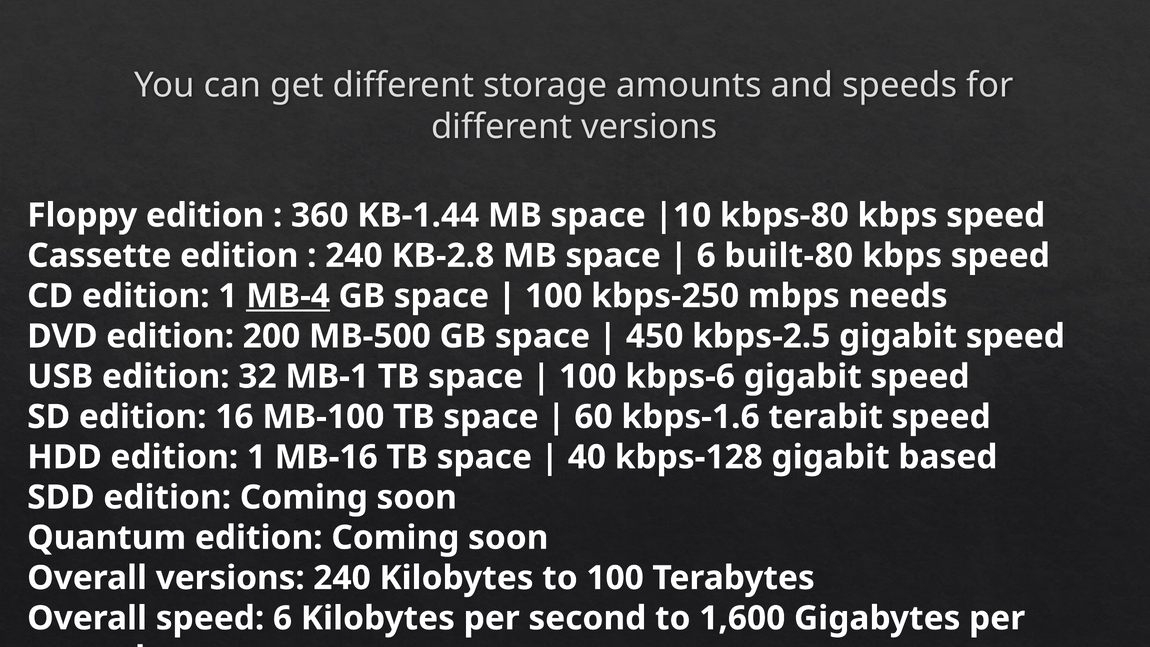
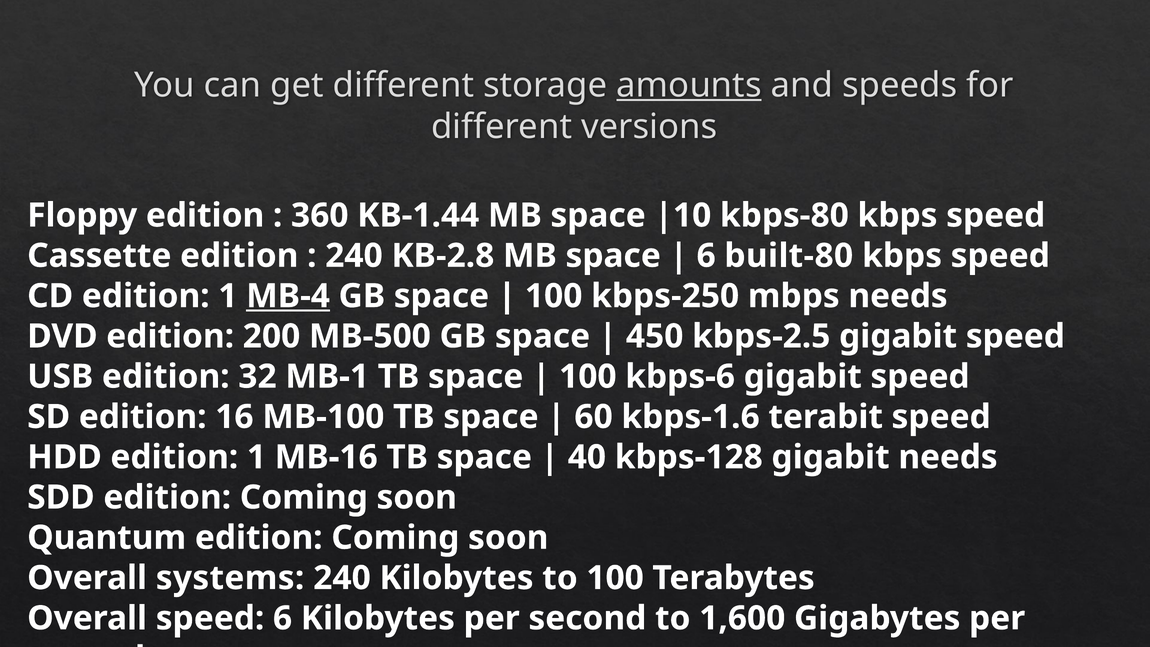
amounts underline: none -> present (689, 85)
gigabit based: based -> needs (948, 457)
Overall versions: versions -> systems (230, 578)
